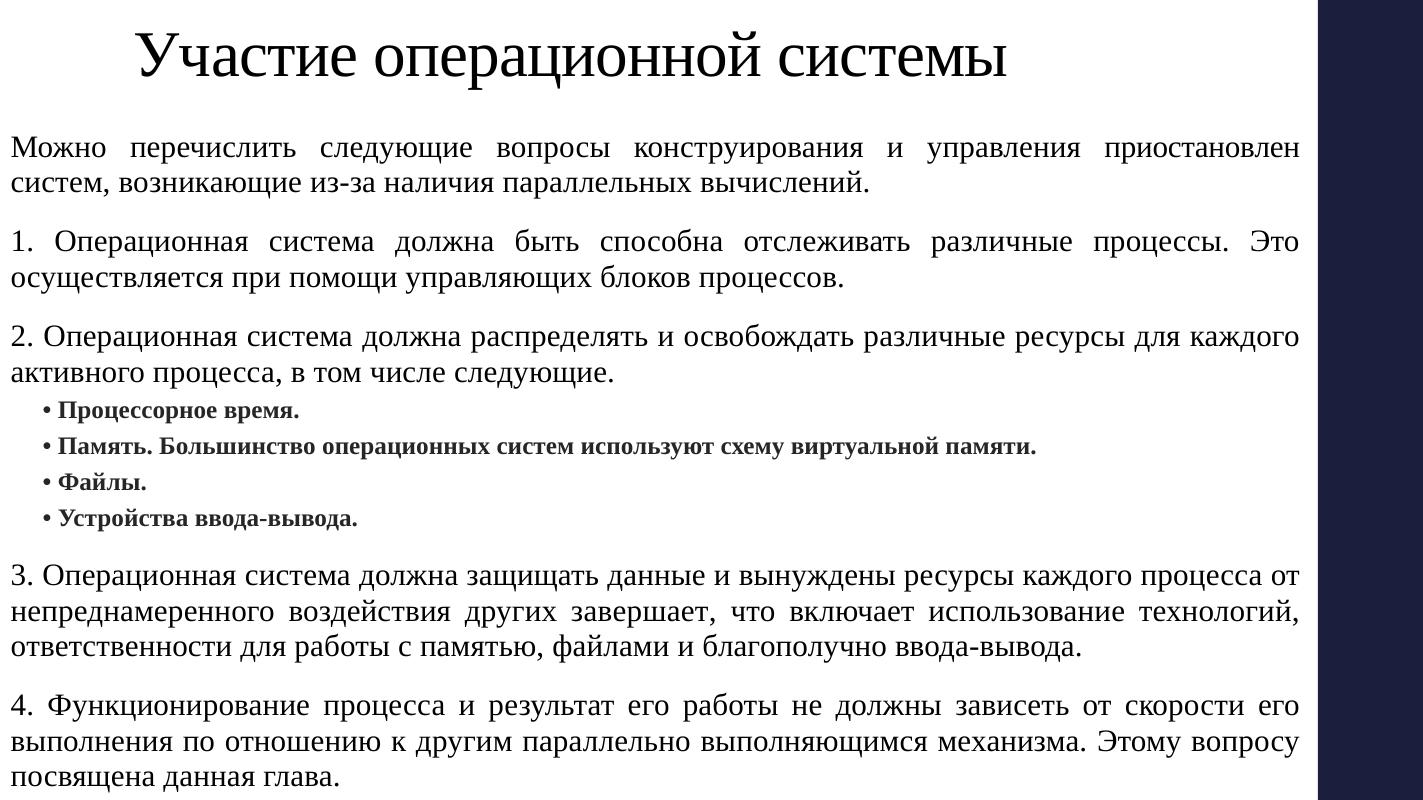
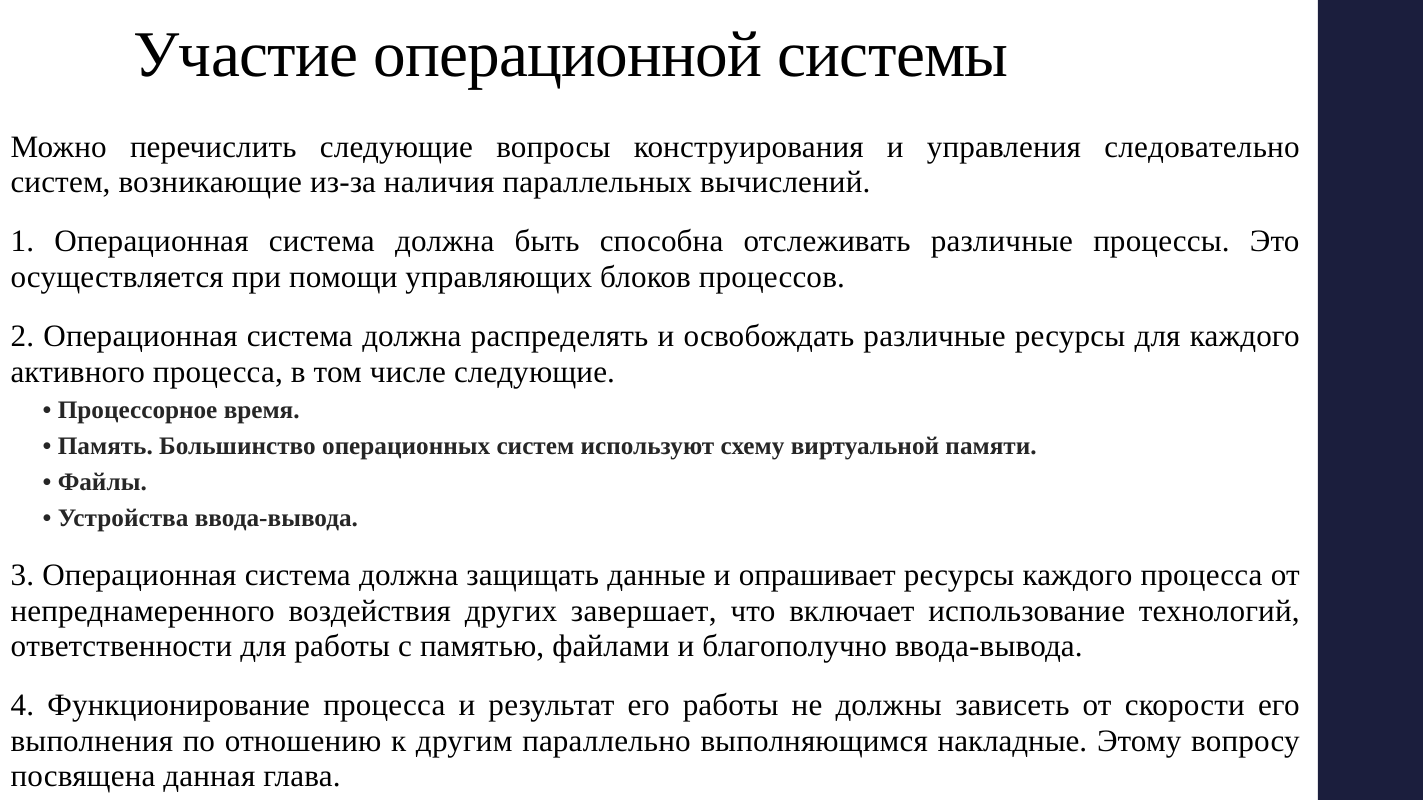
приостановлен: приостановлен -> следовательно (1202, 147)
вынуждены: вынуждены -> опрашивает (817, 576)
механизма: механизма -> накладные (1012, 742)
